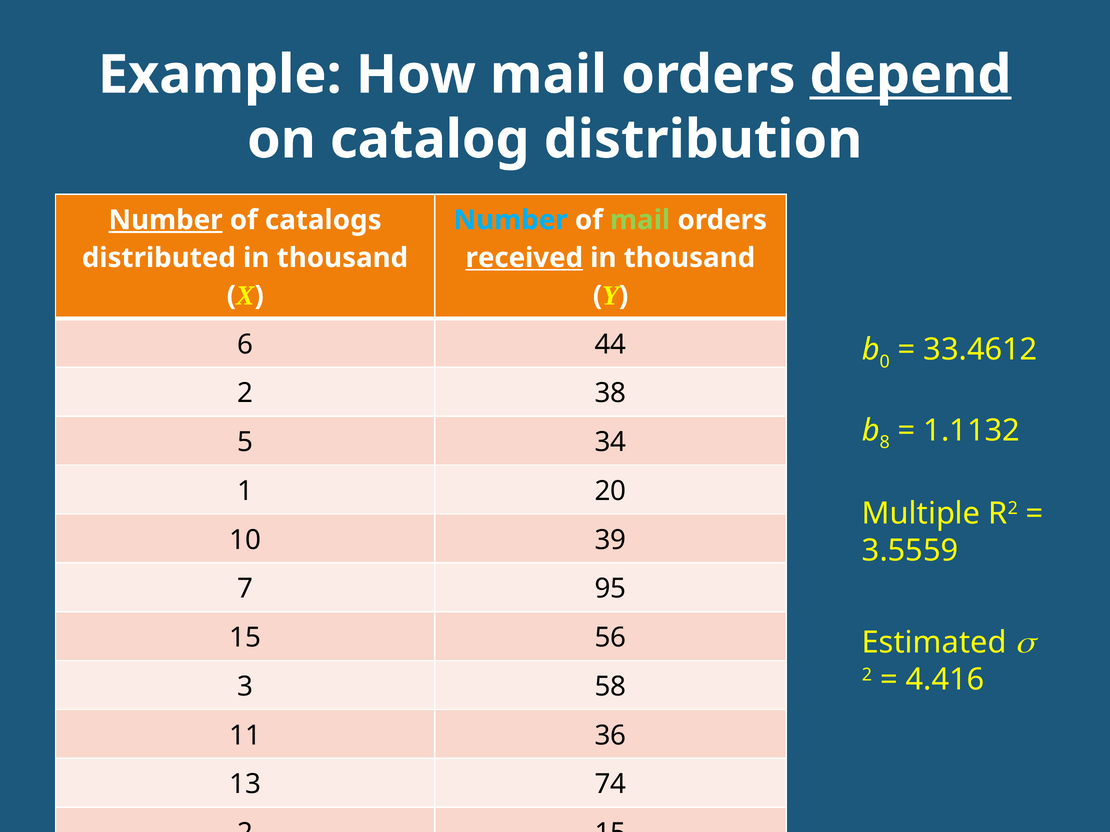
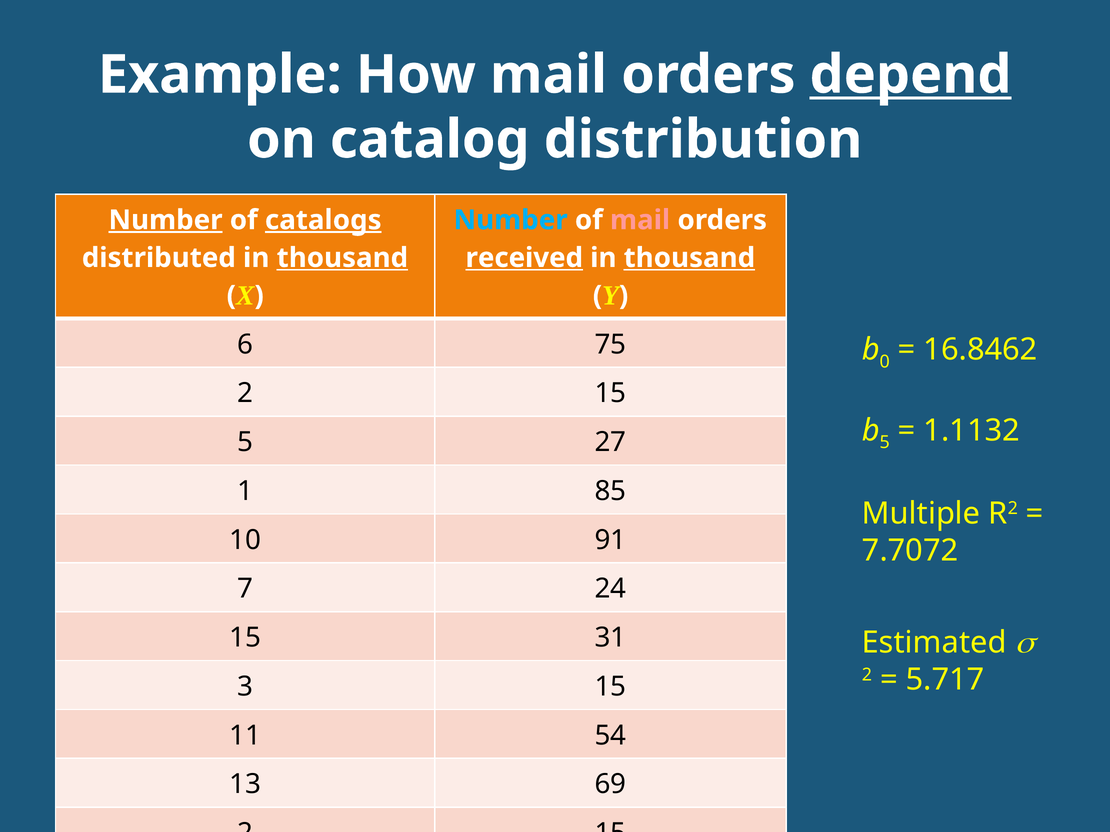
catalogs underline: none -> present (323, 220)
mail colour: light green -> pink (640, 220)
thousand underline: none -> present (342, 258)
thousand underline: none -> present (689, 258)
44: 44 -> 75 (611, 345)
33.4612: 33.4612 -> 16.8462 (981, 350)
38: 38 -> 15 (611, 394)
8: 8 -> 5 (885, 443)
34: 34 -> 27 (611, 442)
20: 20 -> 85 (611, 491)
39: 39 -> 91 (611, 540)
3.5559: 3.5559 -> 7.7072 (910, 551)
95: 95 -> 24 (611, 589)
56: 56 -> 31 (611, 638)
4.416: 4.416 -> 5.717 (945, 680)
3 58: 58 -> 15 (611, 687)
36: 36 -> 54 (611, 736)
74: 74 -> 69 (611, 785)
